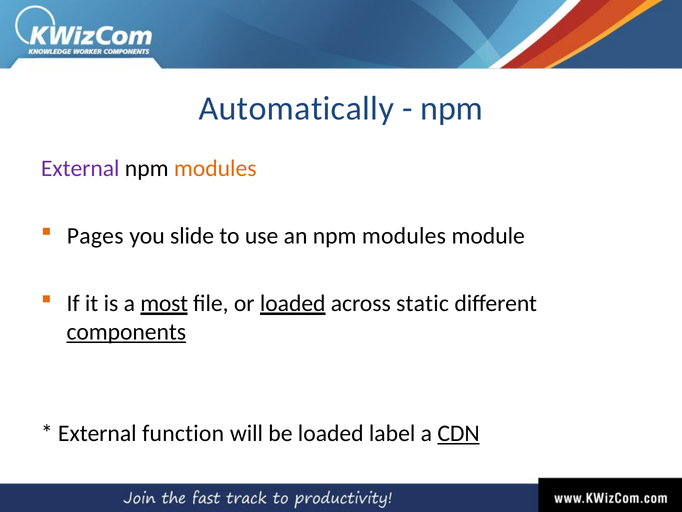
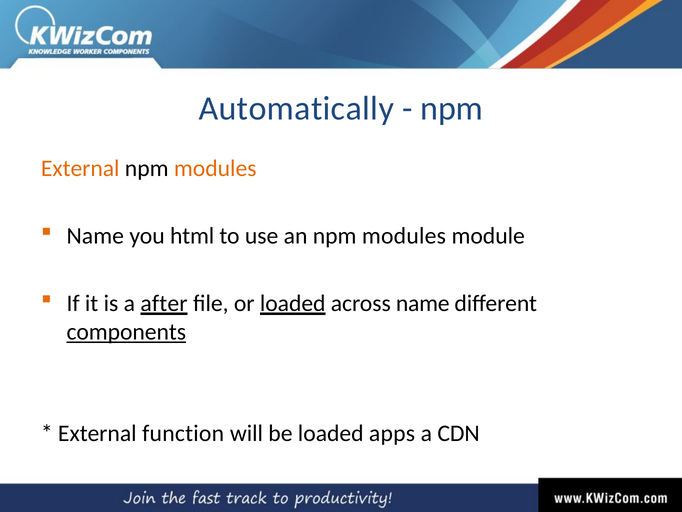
External colour: purple -> orange (80, 168)
Pages: Pages -> Name (95, 236)
slide: slide -> html (192, 236)
most: most -> after (164, 303)
across static: static -> name (423, 303)
label: label -> apps (392, 433)
CDN underline: present -> none (459, 433)
